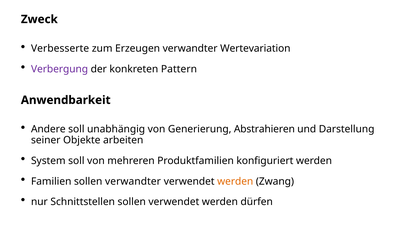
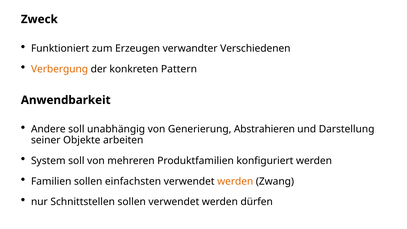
Verbesserte: Verbesserte -> Funktioniert (60, 49)
Wertevariation: Wertevariation -> Verschiedenen (255, 49)
Verbergung colour: purple -> orange (60, 69)
sollen verwandter: verwandter -> einfachsten (133, 181)
